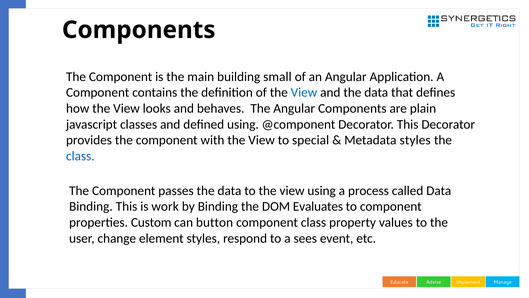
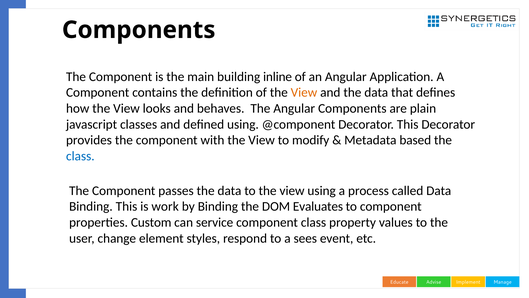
small: small -> inline (278, 77)
View colour: blue -> orange (304, 92)
special: special -> modify (311, 140)
Metadata styles: styles -> based (415, 140)
button: button -> service (215, 222)
